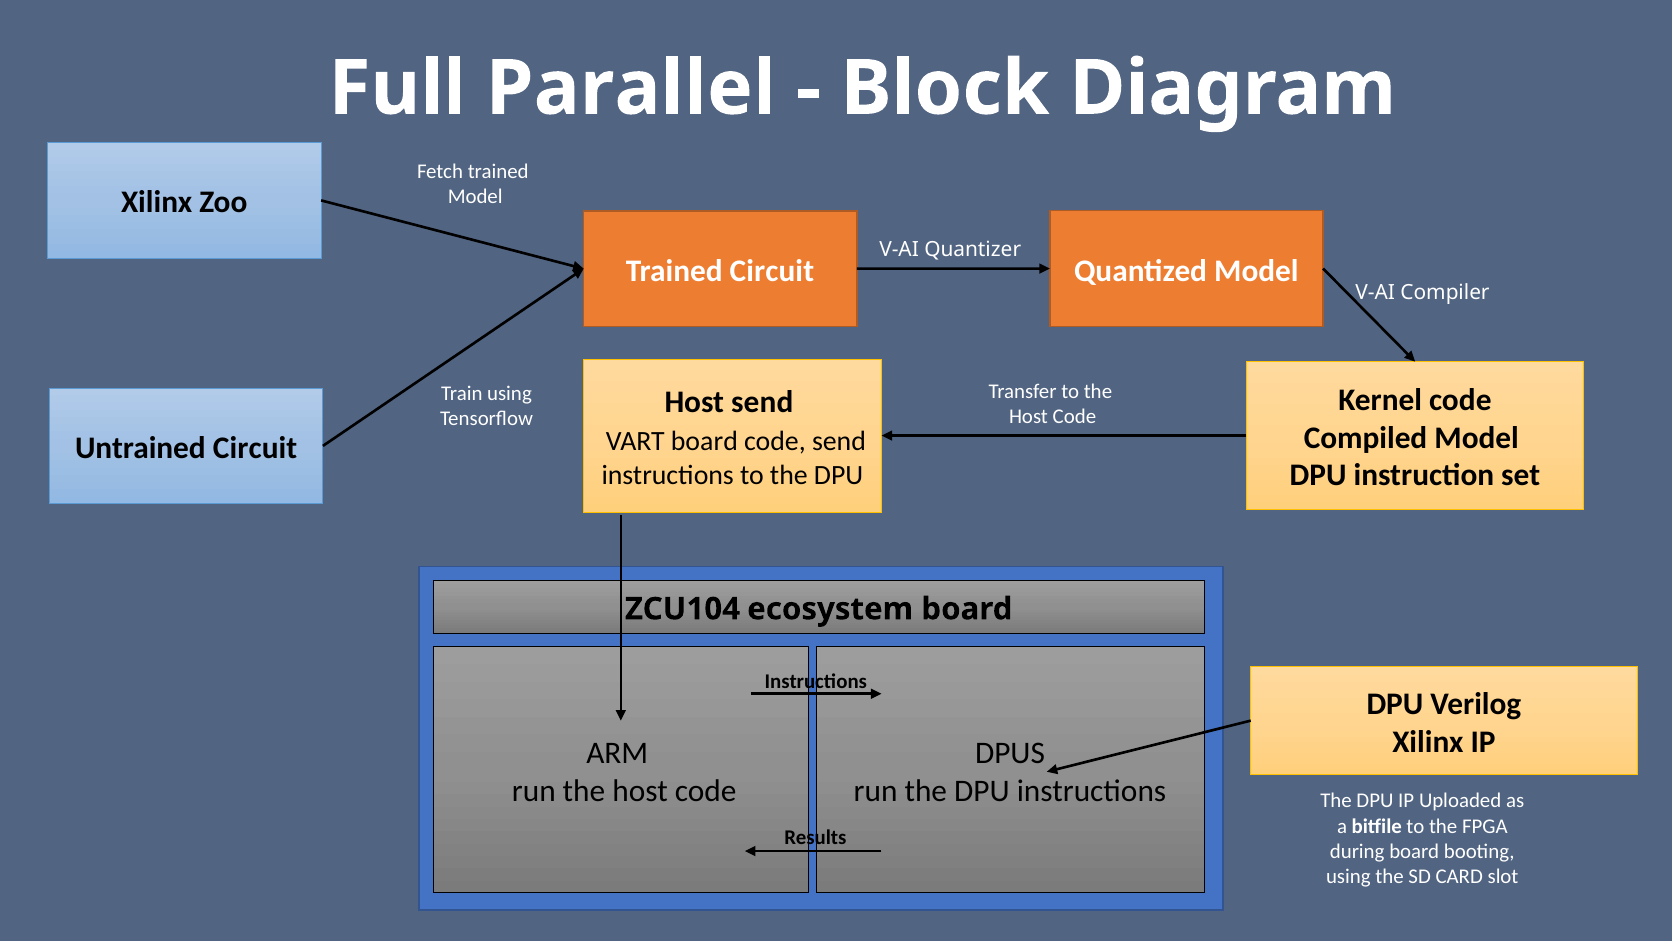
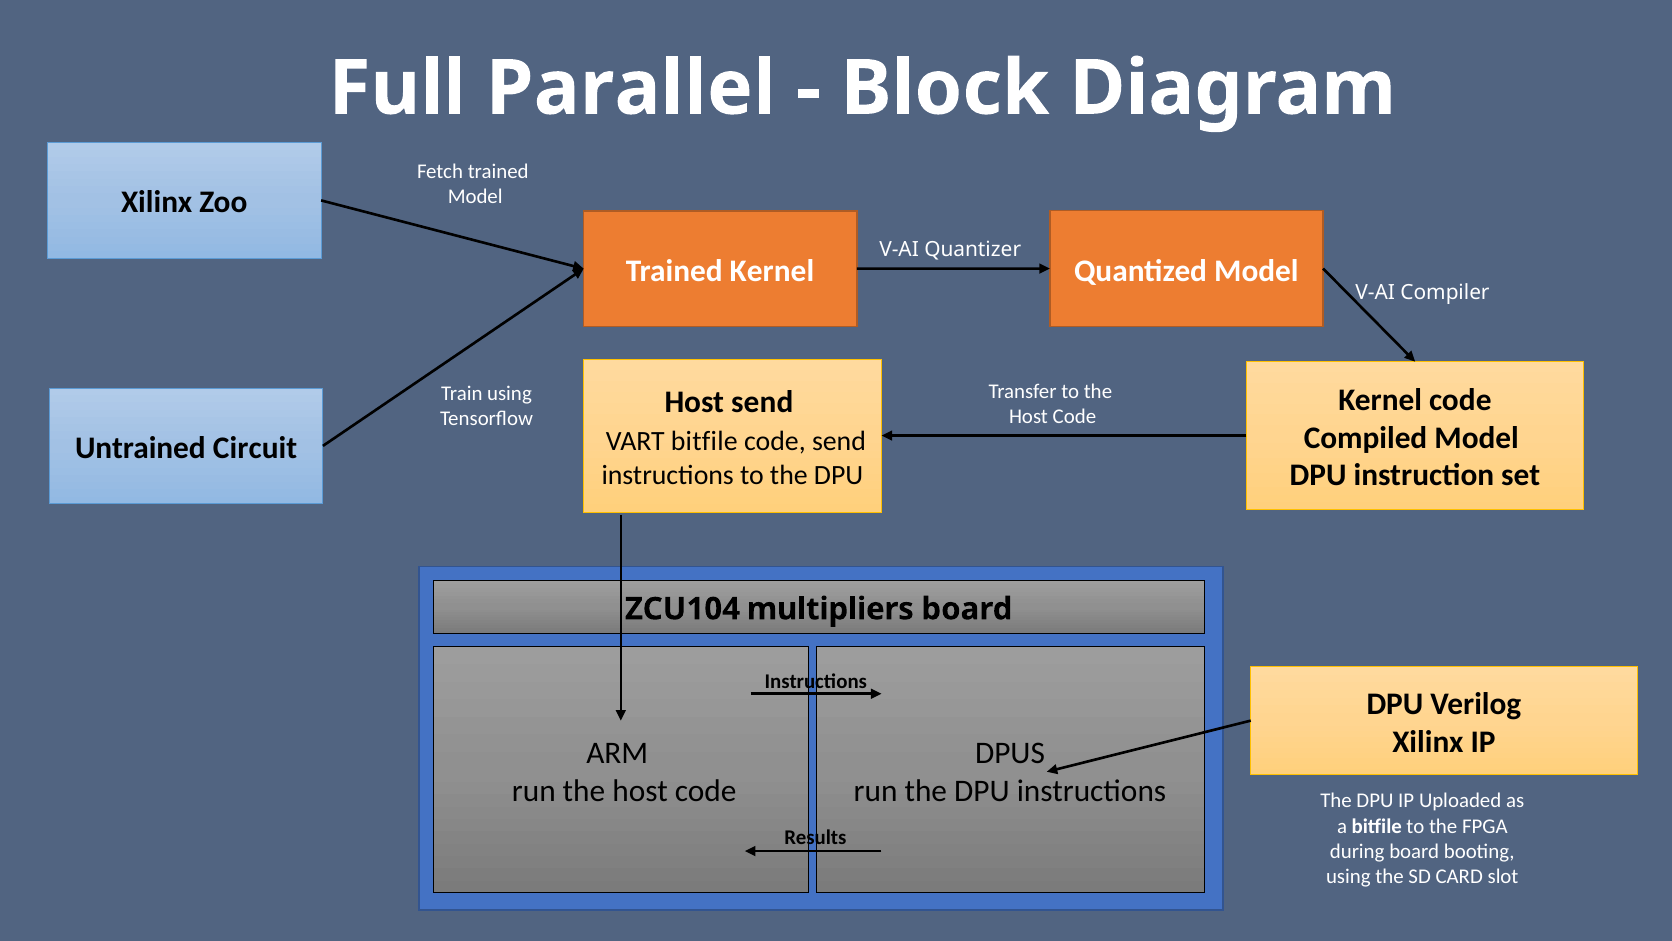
Trained Circuit: Circuit -> Kernel (772, 271)
VART board: board -> bitfile (704, 441)
ecosystem: ecosystem -> multipliers (830, 609)
